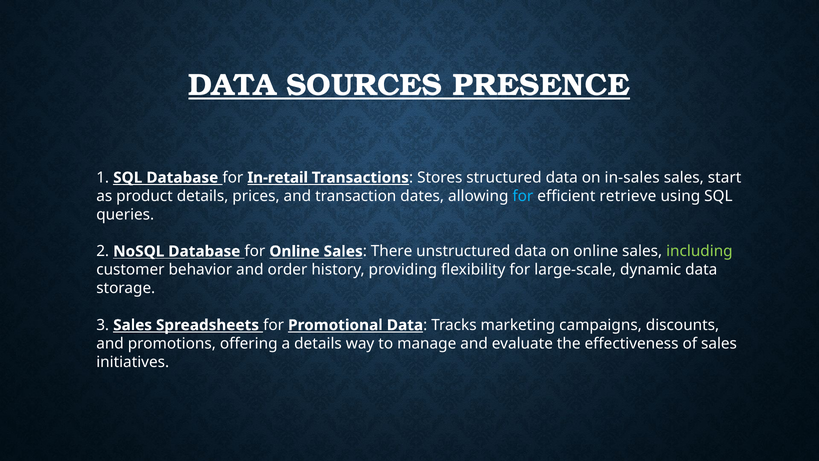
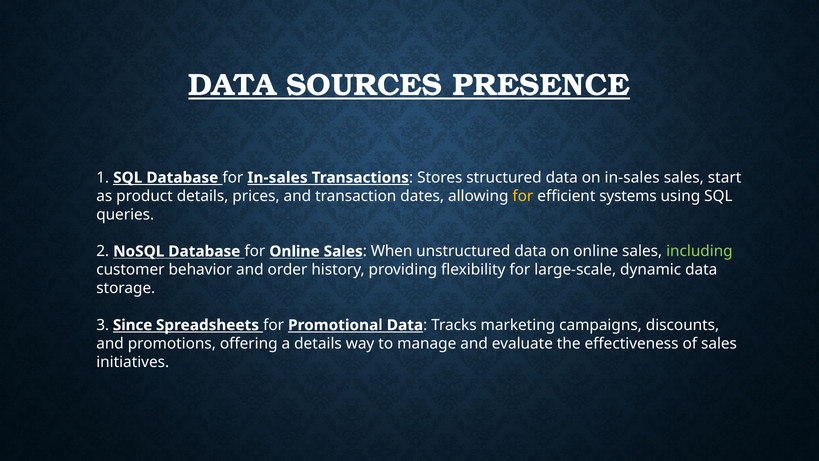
for In-retail: In-retail -> In-sales (277, 178)
for colour: light blue -> yellow (523, 196)
retrieve: retrieve -> systems (628, 196)
There: There -> When (392, 251)
3 Sales: Sales -> Since (133, 325)
